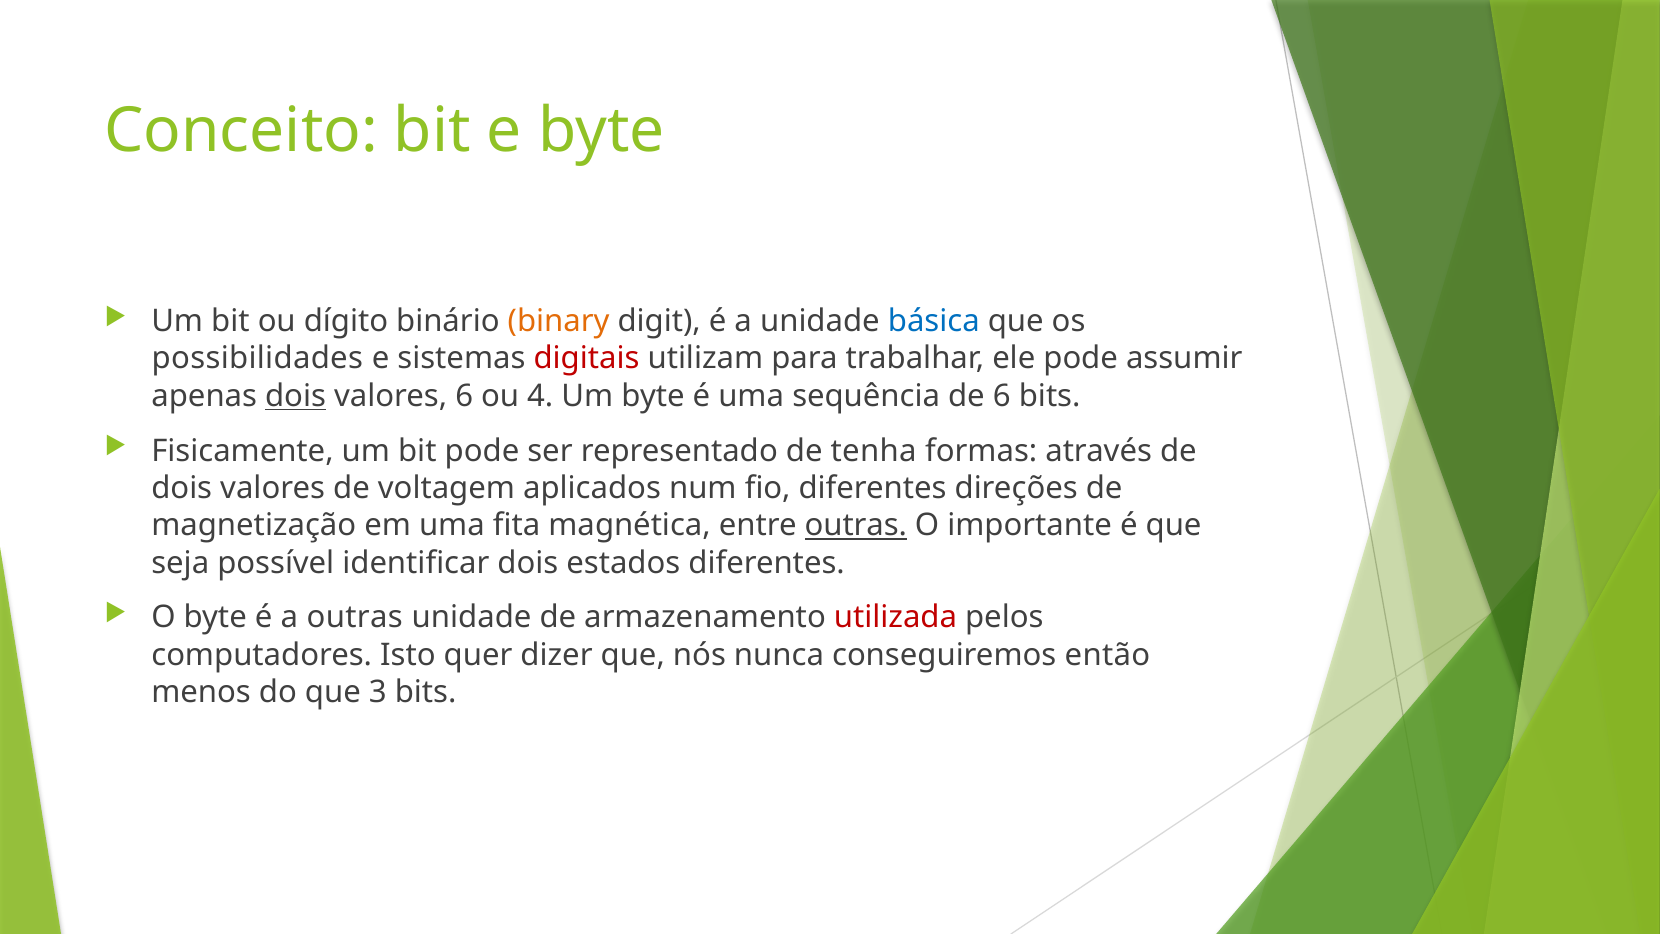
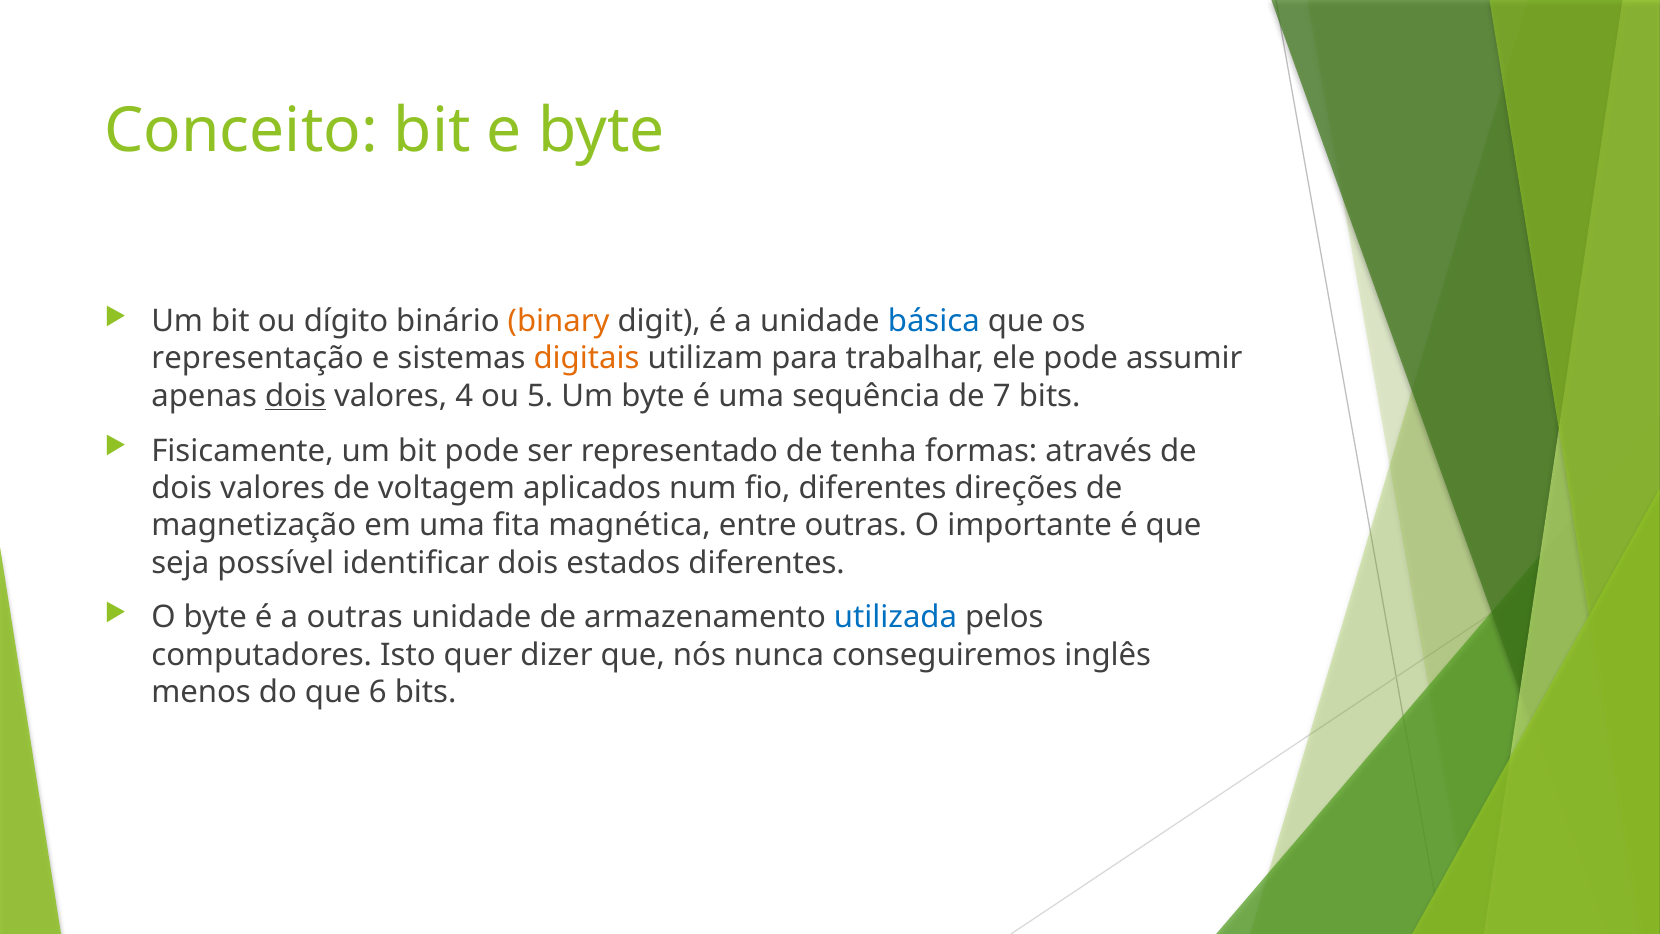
possibilidades: possibilidades -> representação (257, 359)
digitais colour: red -> orange (587, 359)
valores 6: 6 -> 4 (464, 396)
4: 4 -> 5 (540, 396)
de 6: 6 -> 7 (1002, 396)
outras underline: present -> none (856, 525)
utilizada colour: red -> blue (895, 617)
então: então -> inglês (1108, 655)
3: 3 -> 6 (378, 692)
